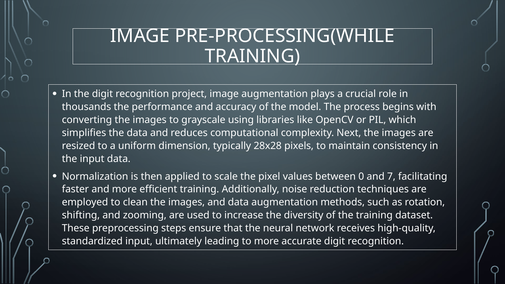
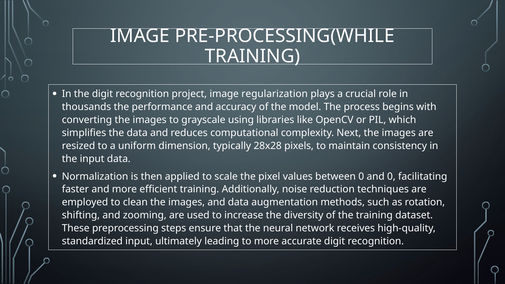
image augmentation: augmentation -> regularization (275, 94)
and 7: 7 -> 0 (391, 176)
